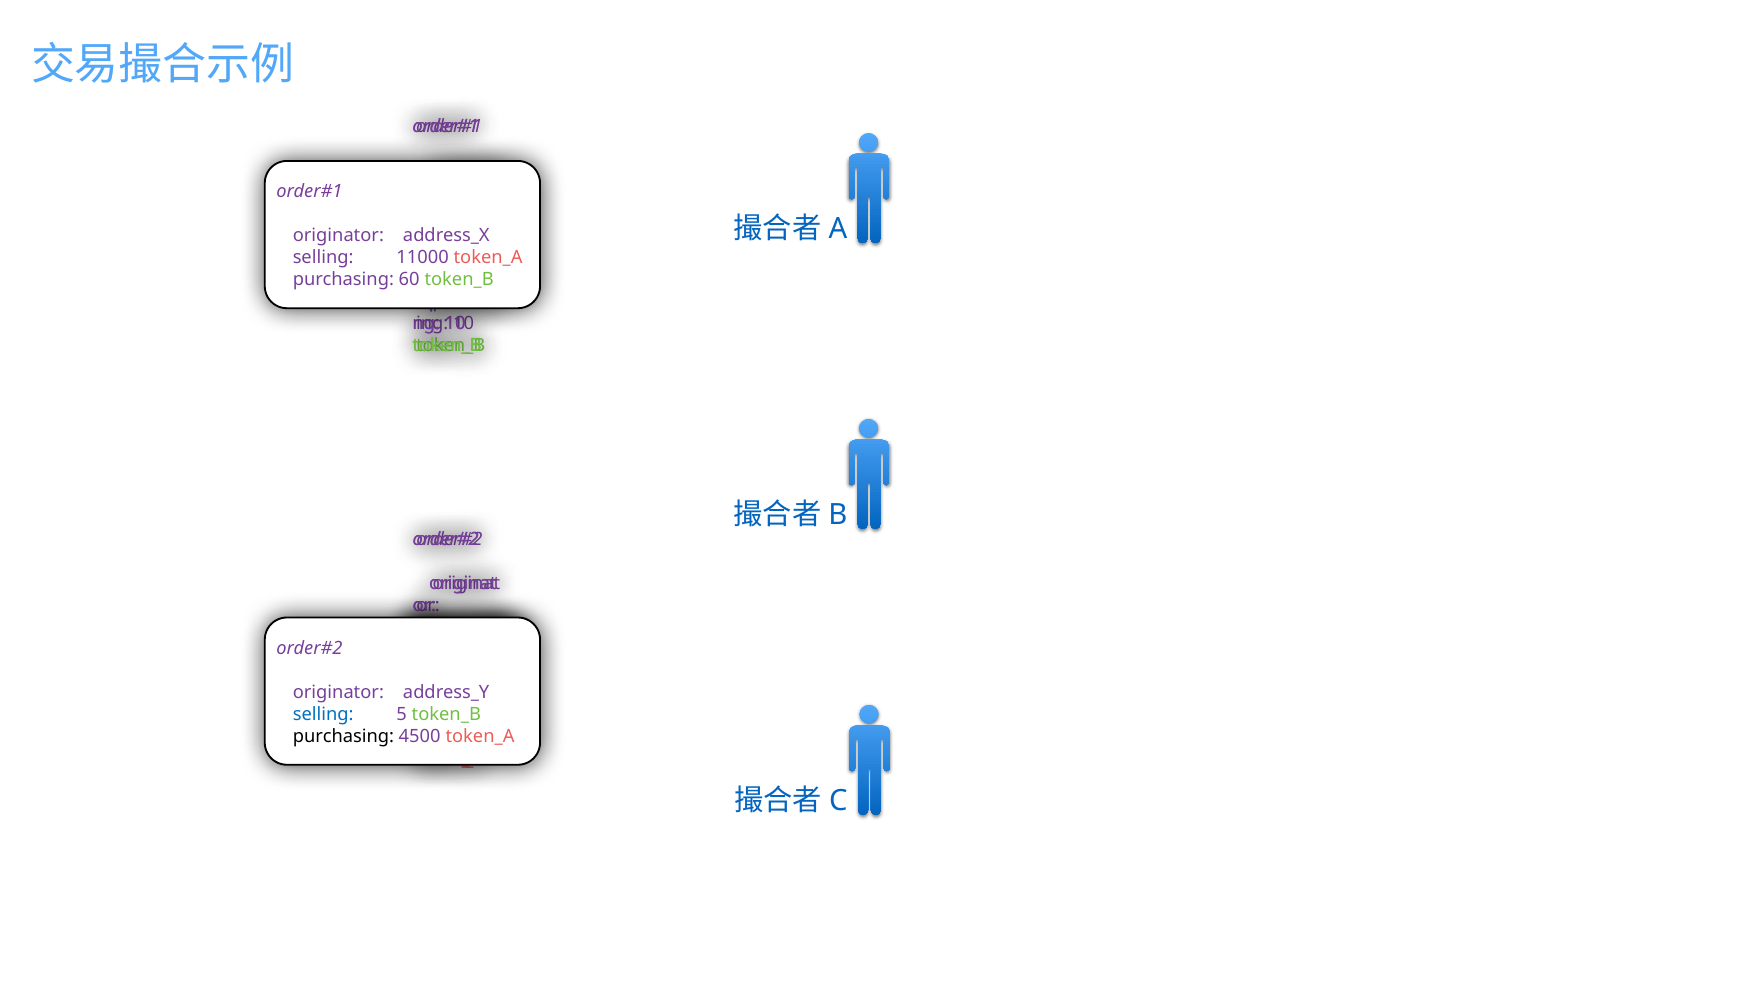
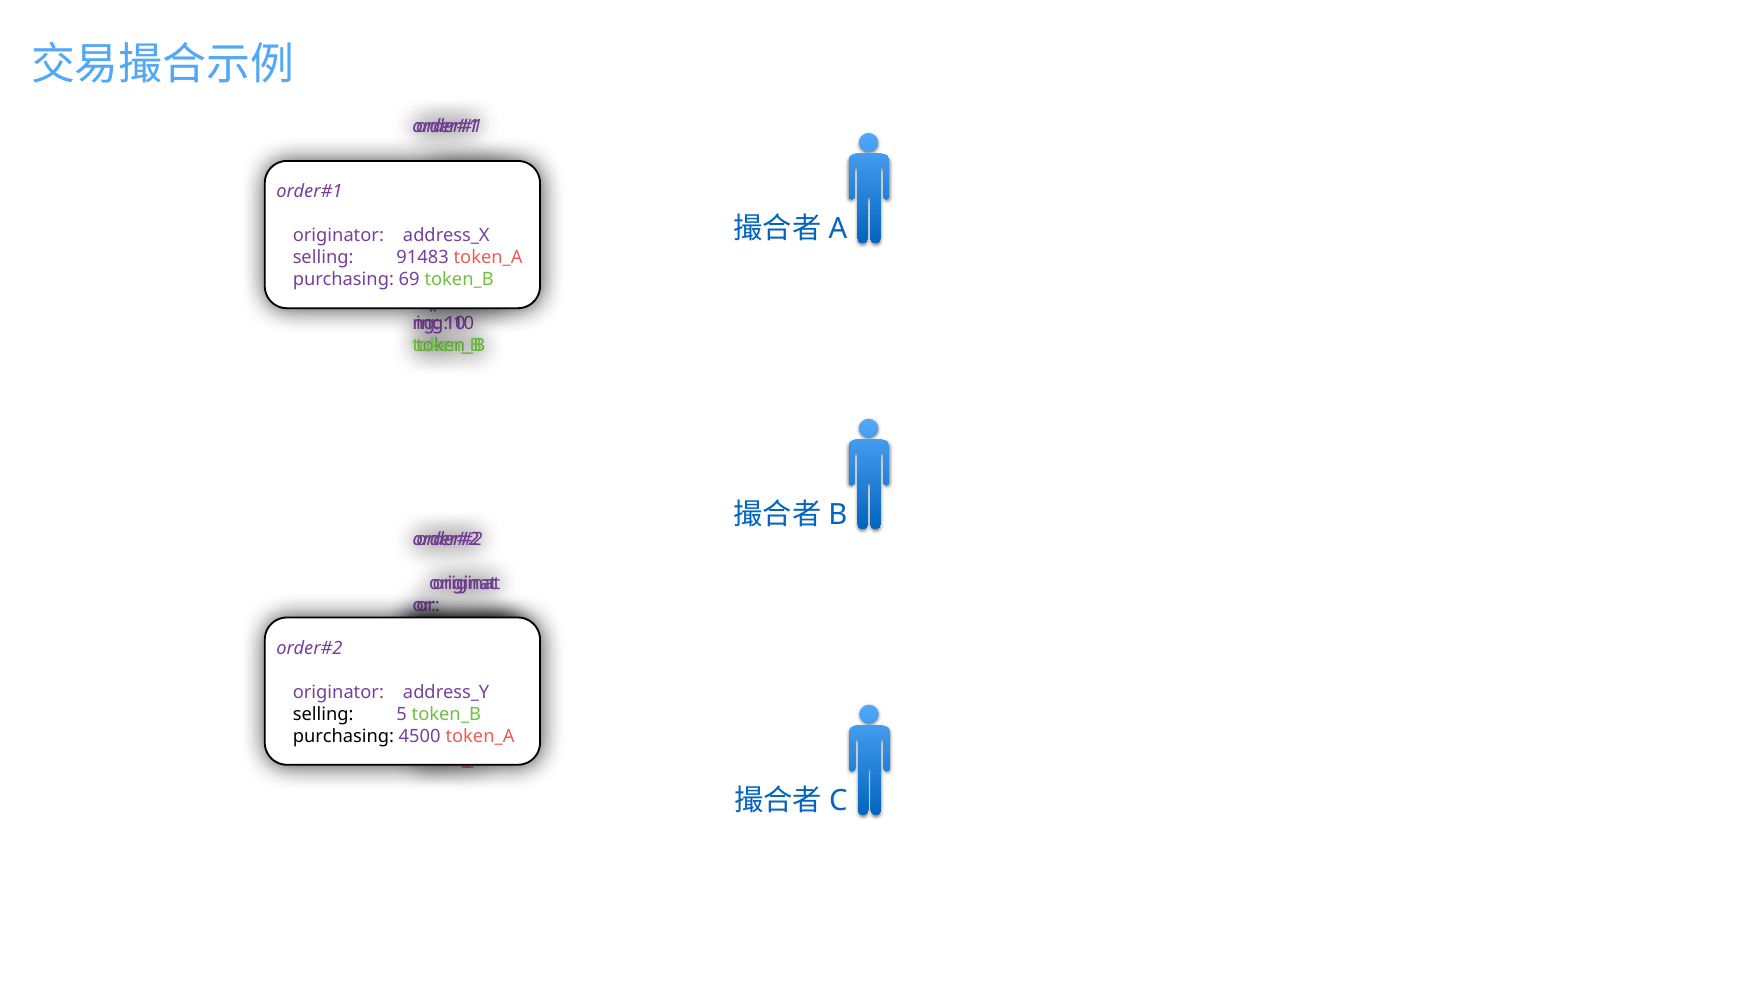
11000: 11000 -> 91483 (423, 258)
60: 60 -> 69 (409, 280)
selling colour: blue -> black (323, 714)
